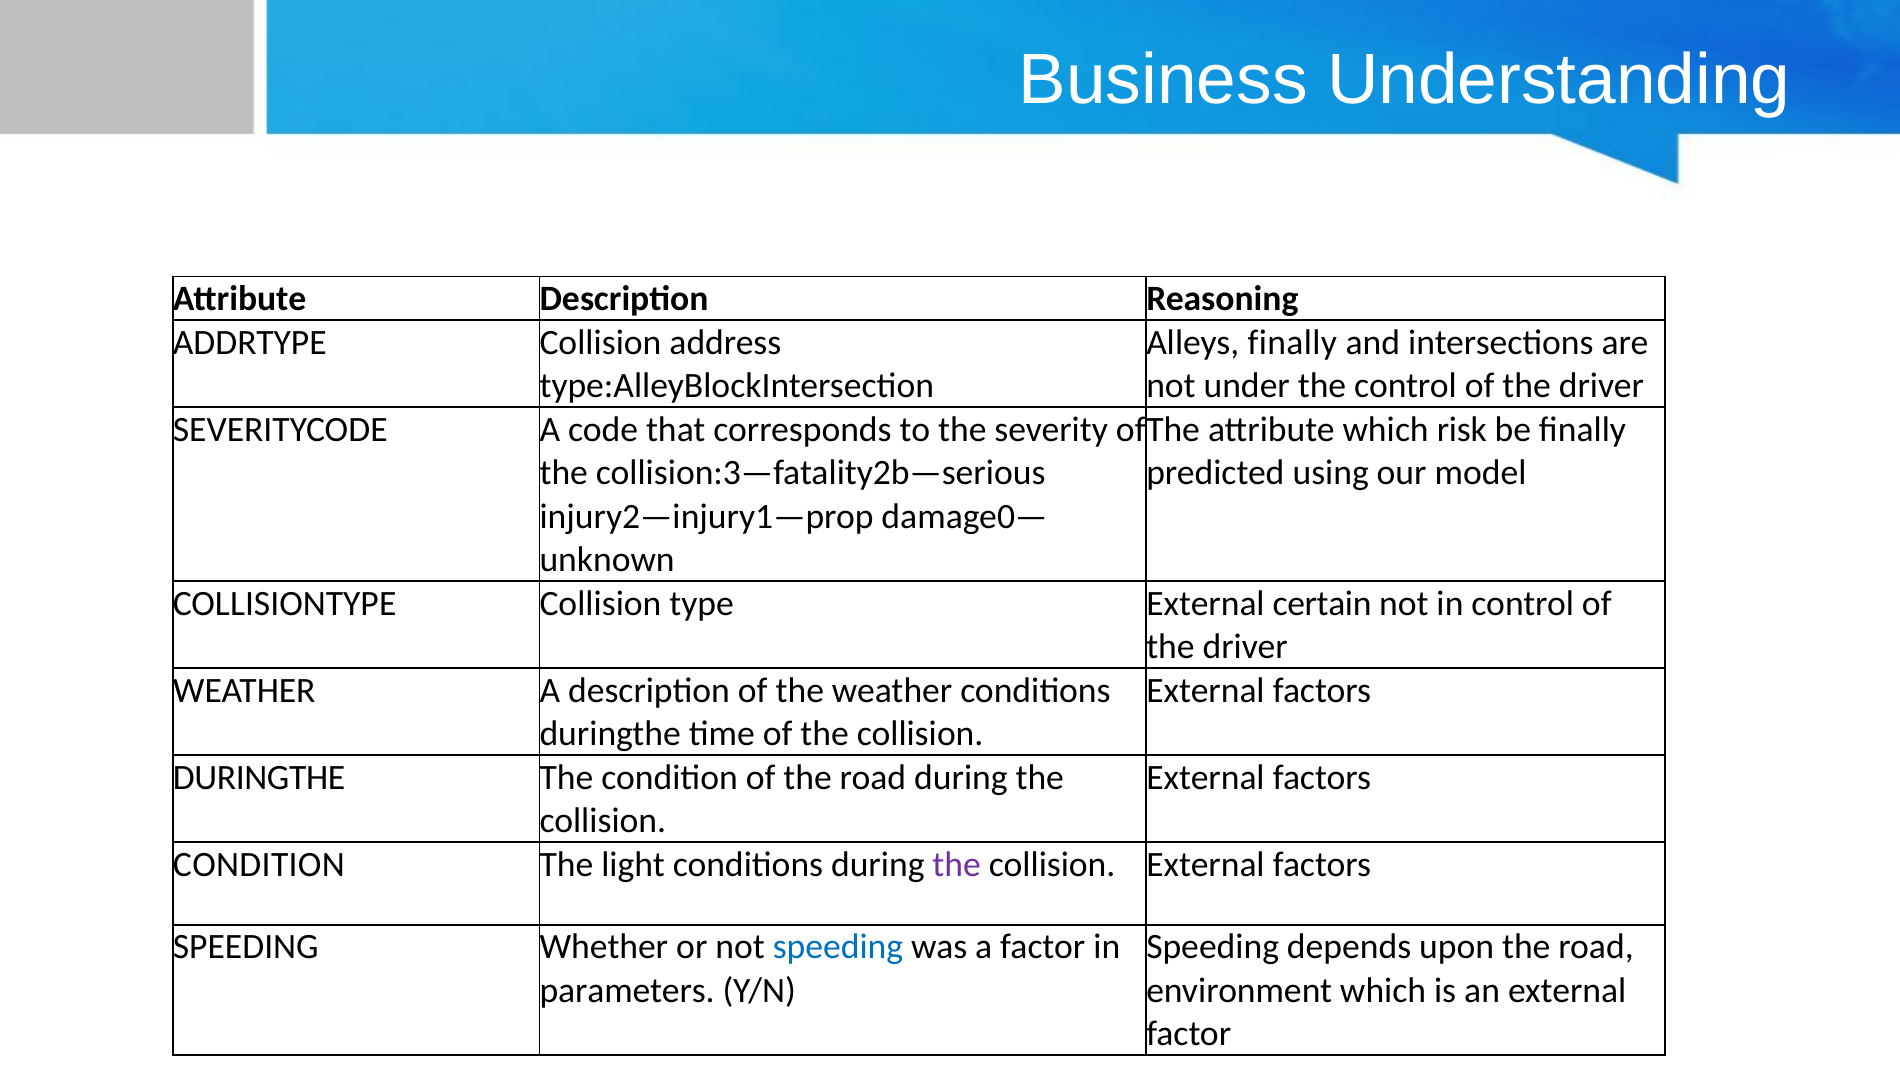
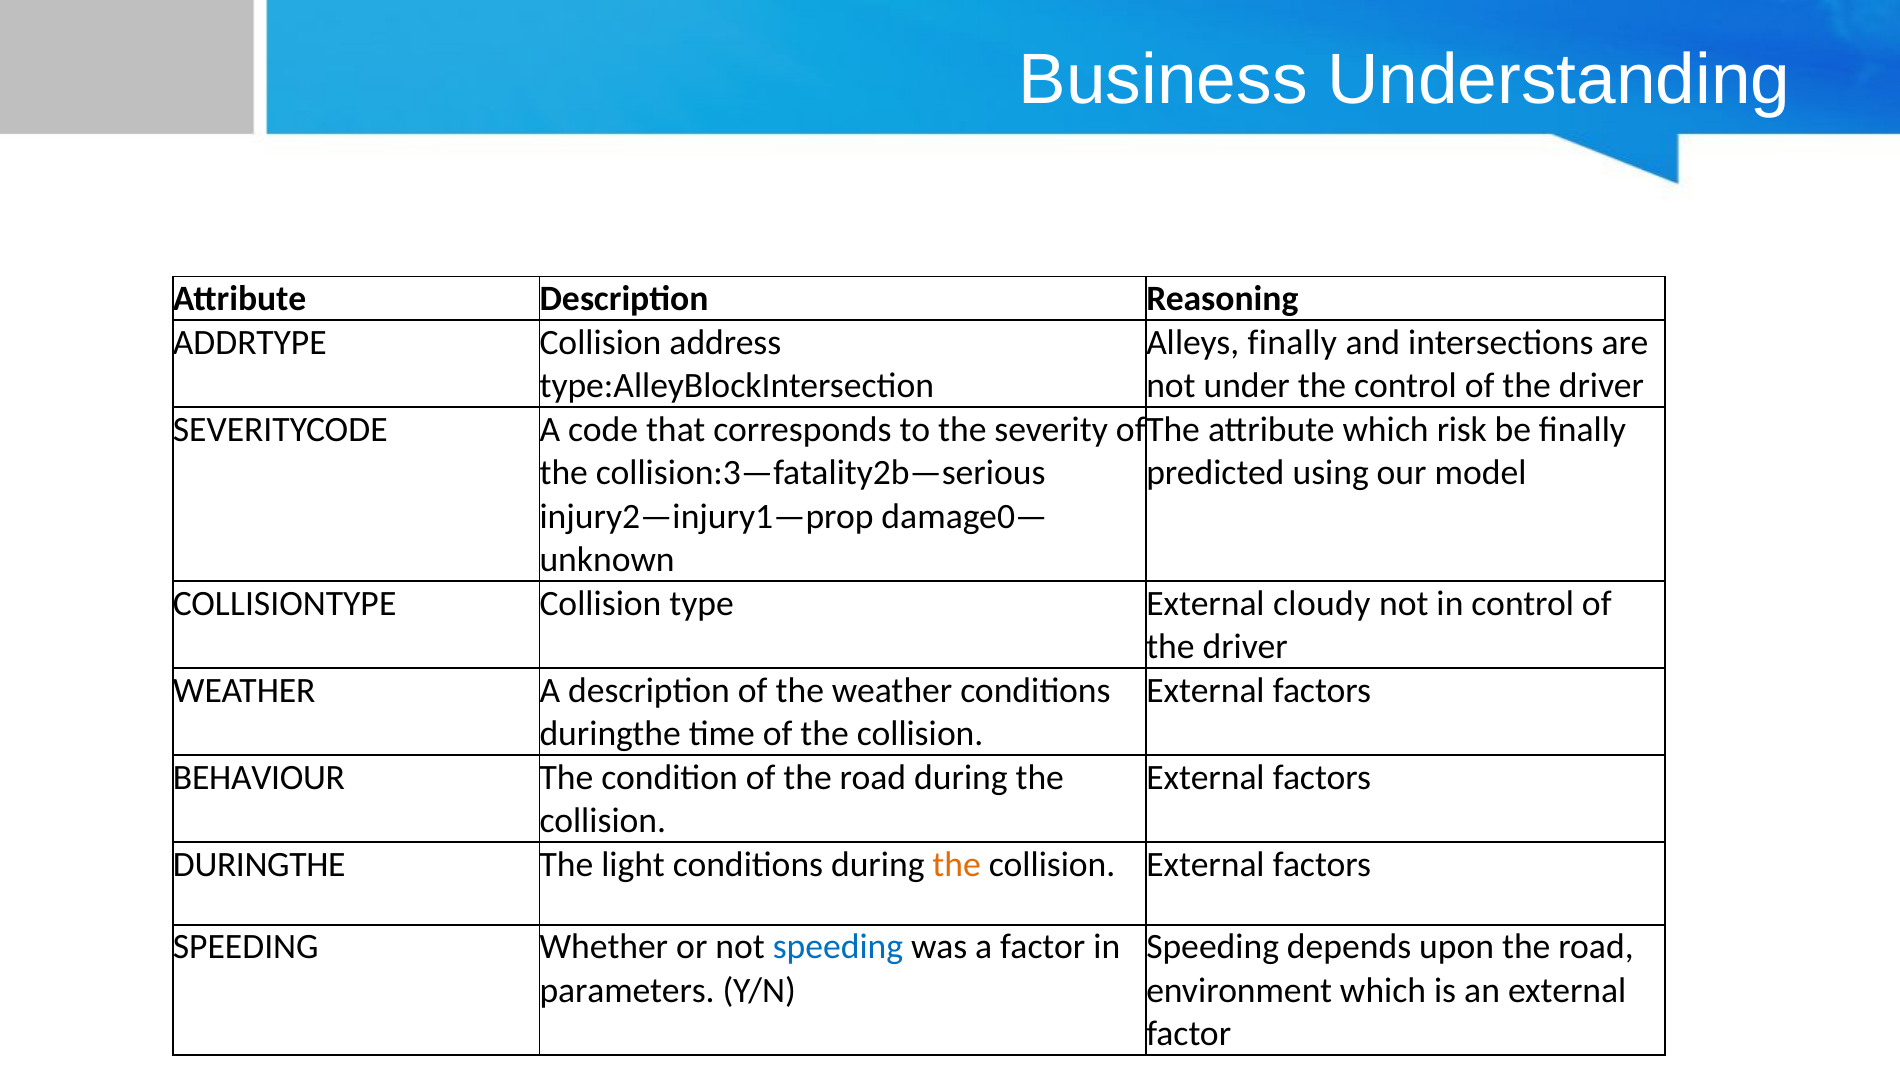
certain: certain -> cloudy (1322, 603)
DURINGTHE: DURINGTHE -> BEHAVIOUR (259, 777)
CONDITION: CONDITION -> DURINGTHE (259, 864)
the colour: purple -> orange (957, 864)
